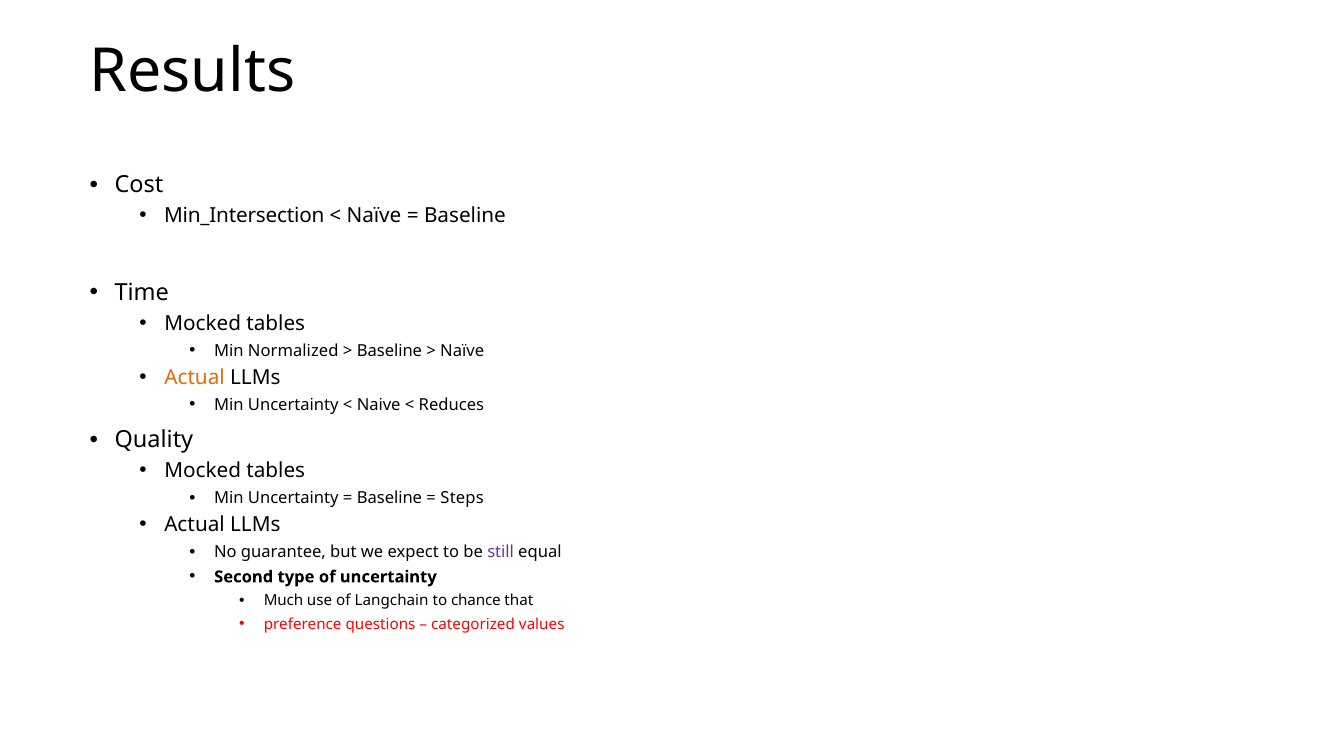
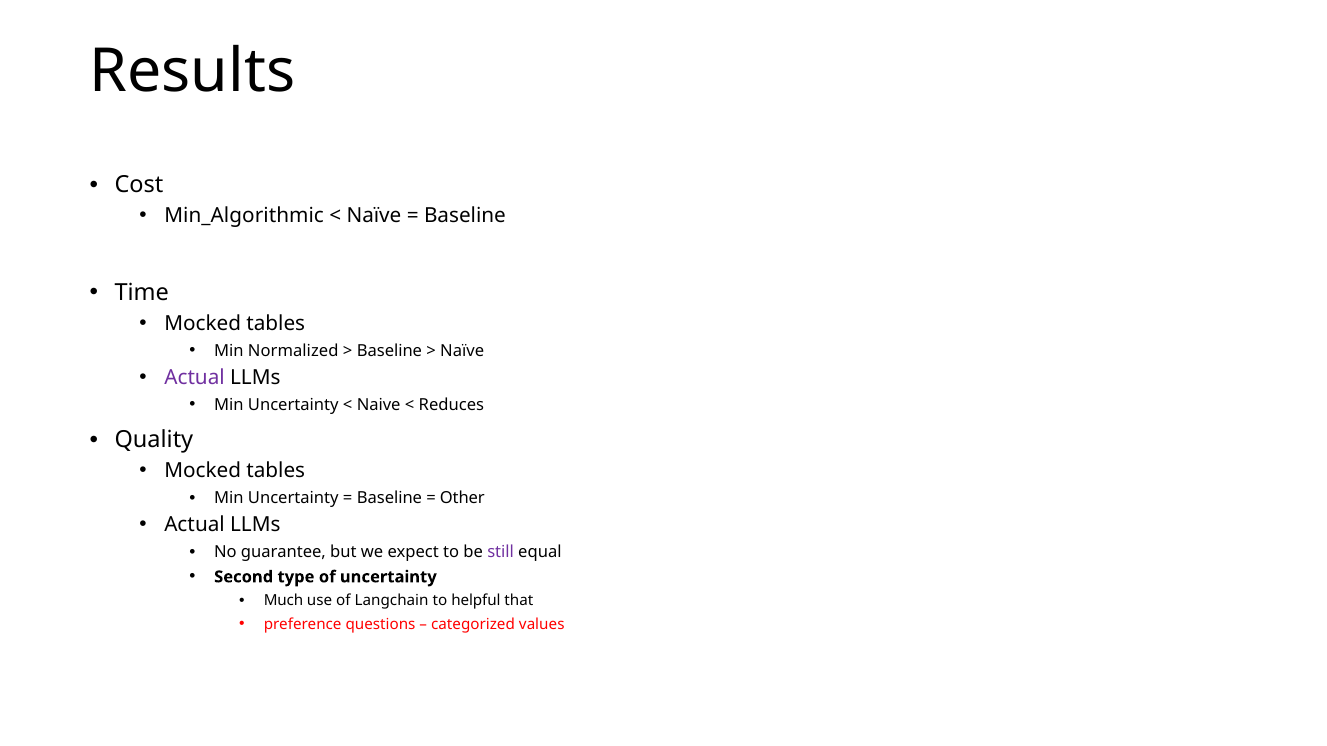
Min_Intersection: Min_Intersection -> Min_Algorithmic (244, 216)
Actual colour: orange -> purple (195, 378)
Steps: Steps -> Other (462, 498)
chance: chance -> helpful (476, 601)
